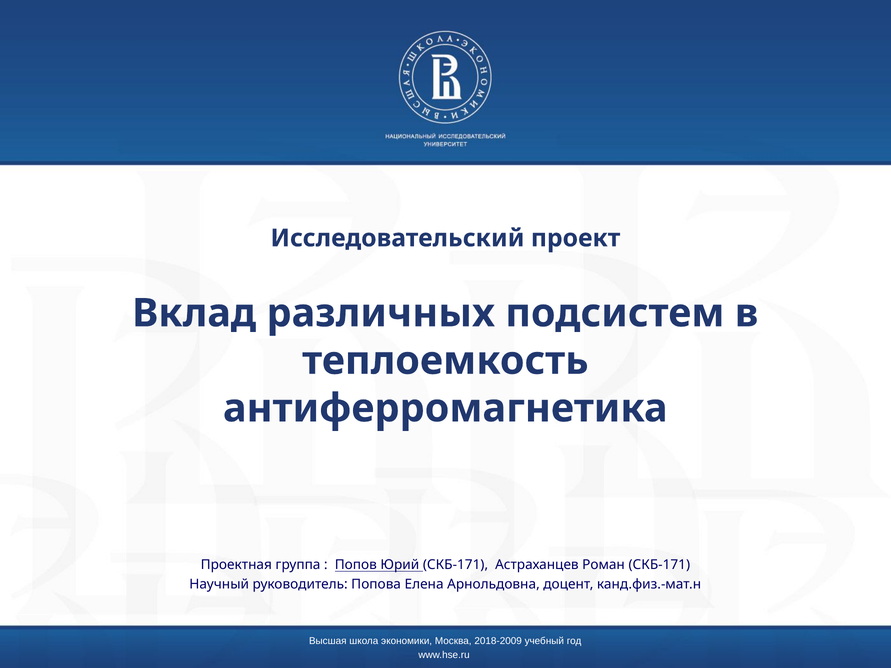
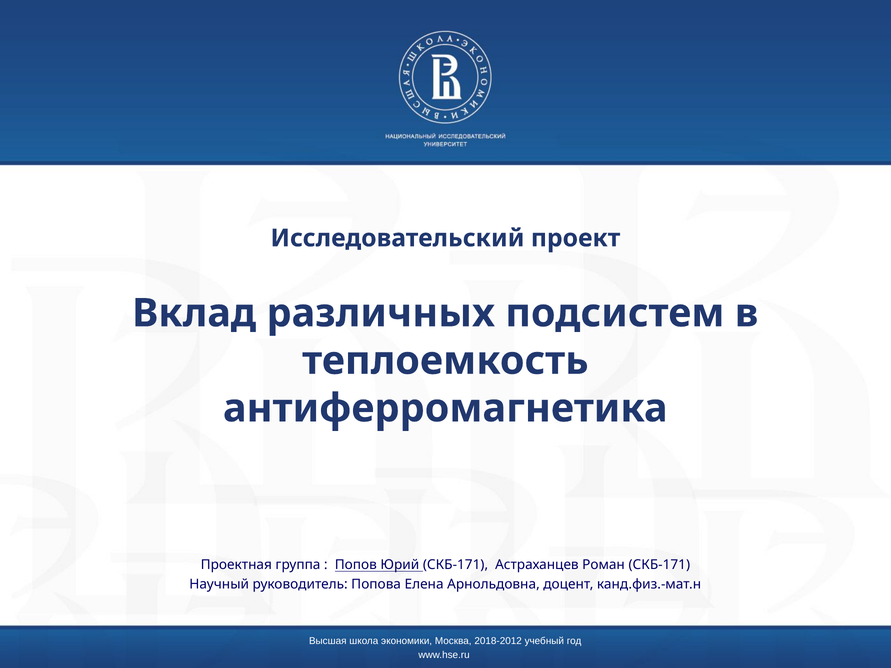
2018-2009: 2018-2009 -> 2018-2012 (498, 641)
